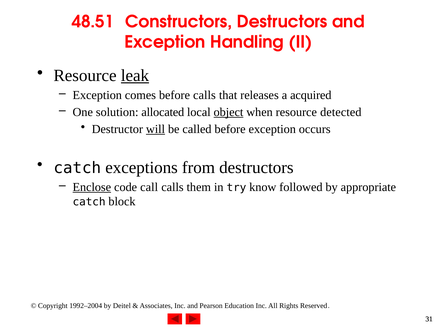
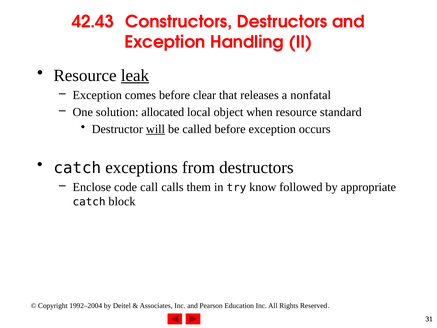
48.51: 48.51 -> 42.43 (93, 22)
before calls: calls -> clear (205, 95)
acquired: acquired -> nonfatal (311, 95)
object underline: present -> none (229, 112)
detected: detected -> standard (341, 112)
Enclose underline: present -> none (92, 187)
